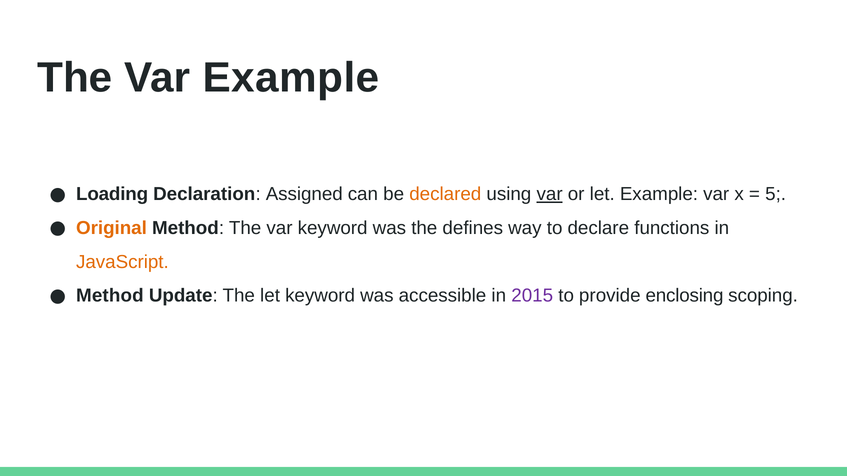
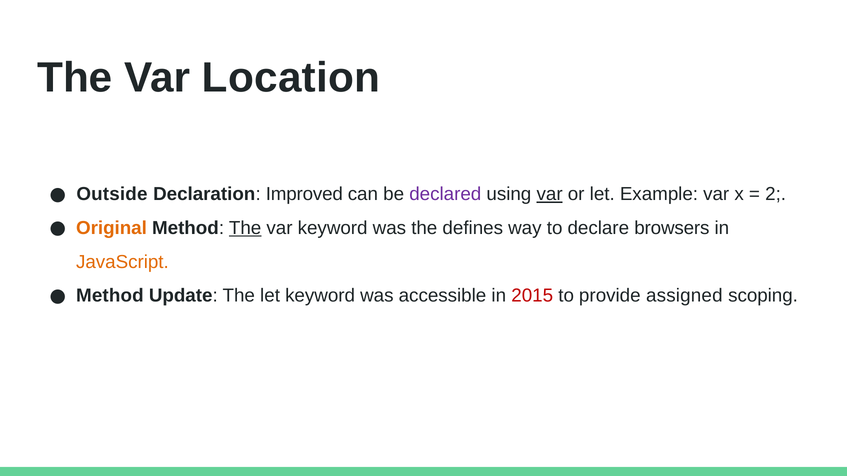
Var Example: Example -> Location (291, 78)
Loading: Loading -> Outside (112, 194)
Assigned: Assigned -> Improved (304, 194)
declared colour: orange -> purple (445, 194)
5: 5 -> 2 (776, 194)
The underline: none -> present (245, 228)
functions: functions -> browsers (672, 228)
2015 colour: purple -> red (532, 296)
enclosing: enclosing -> assigned (684, 296)
